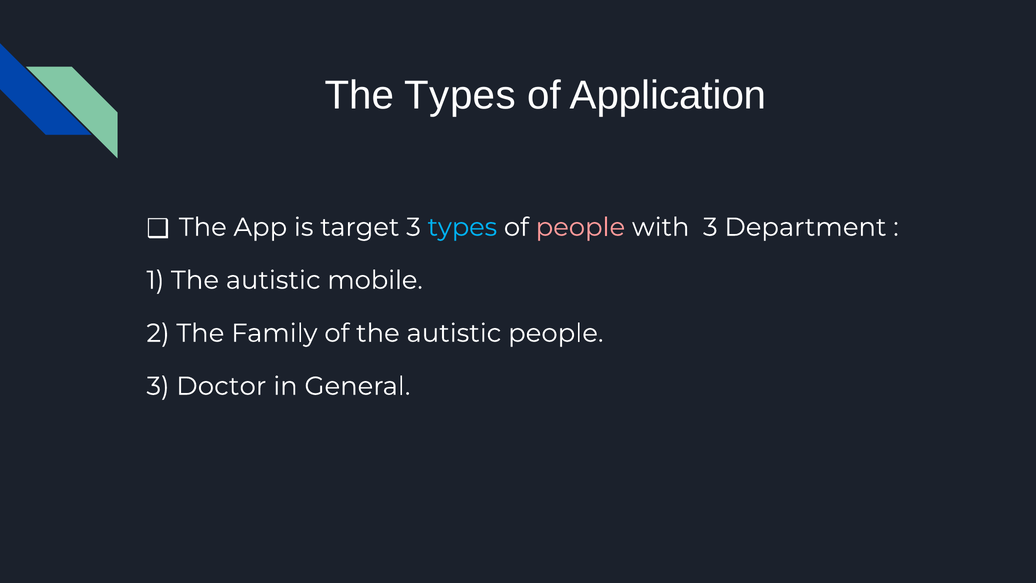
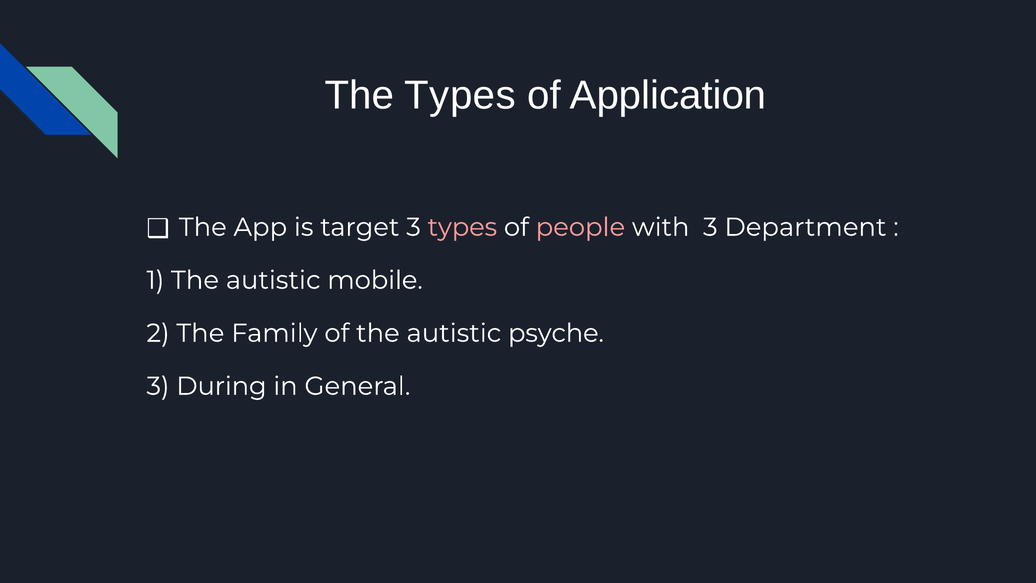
types colour: light blue -> pink (462, 227)
autistic people: people -> psyche (556, 333)
Doctor: Doctor -> During (221, 386)
